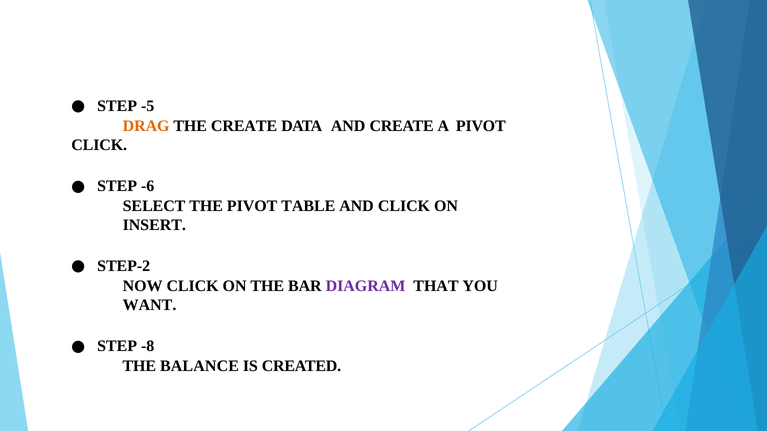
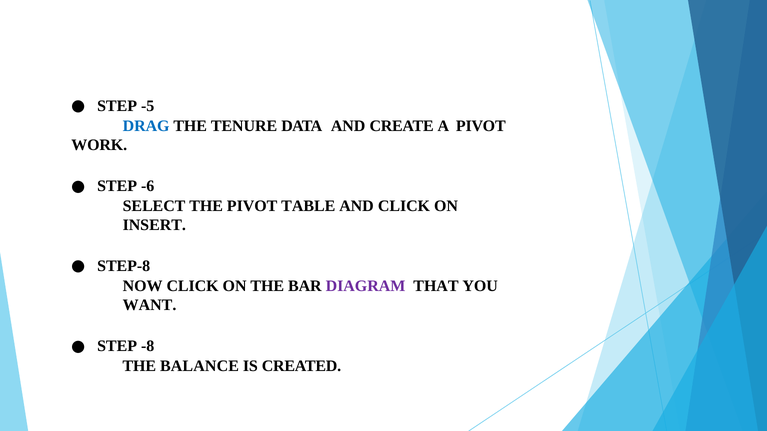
DRAG colour: orange -> blue (146, 126)
THE CREATE: CREATE -> TENURE (244, 126)
CLICK: CLICK -> WORK (99, 145)
STEP-2: STEP-2 -> STEP-8 (124, 266)
